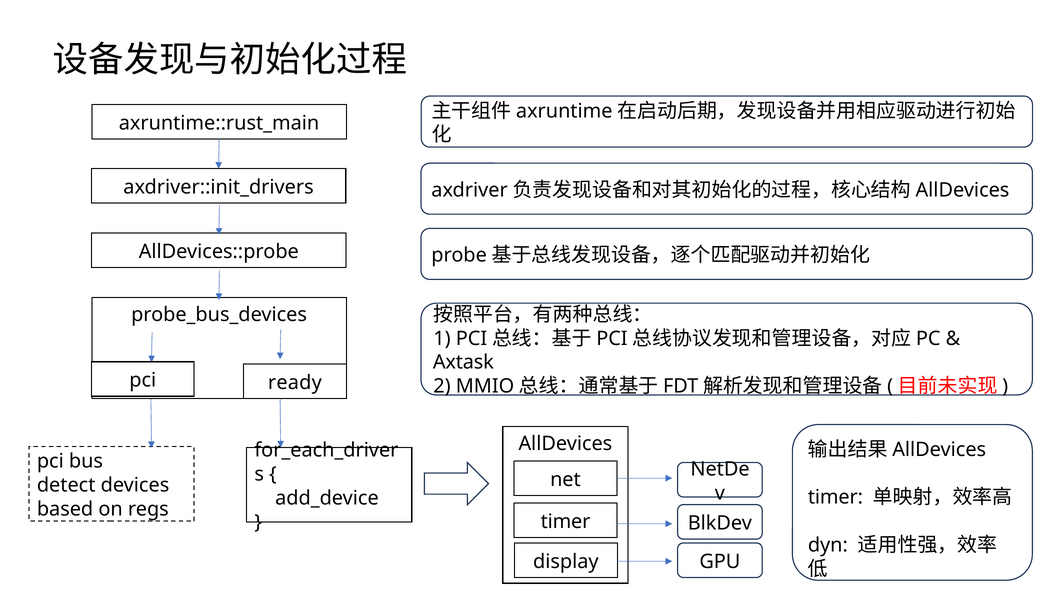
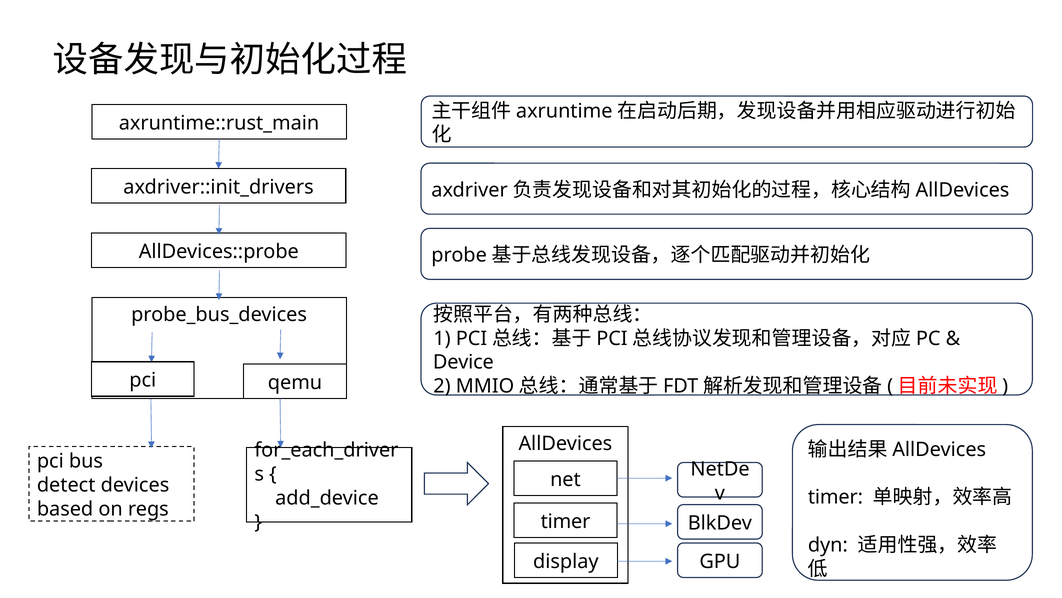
Axtask: Axtask -> Device (463, 362)
ready: ready -> qemu (295, 382)
